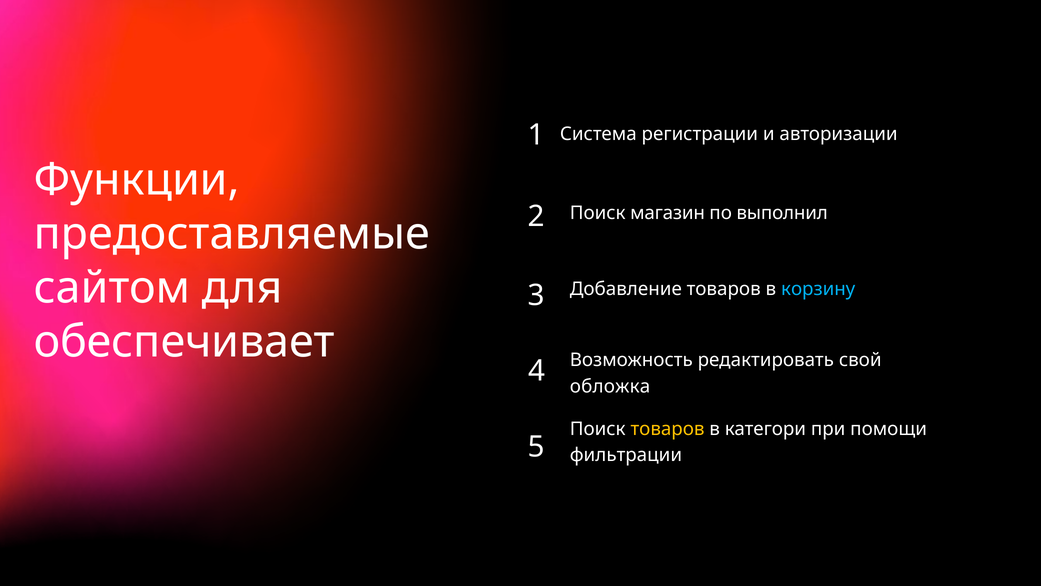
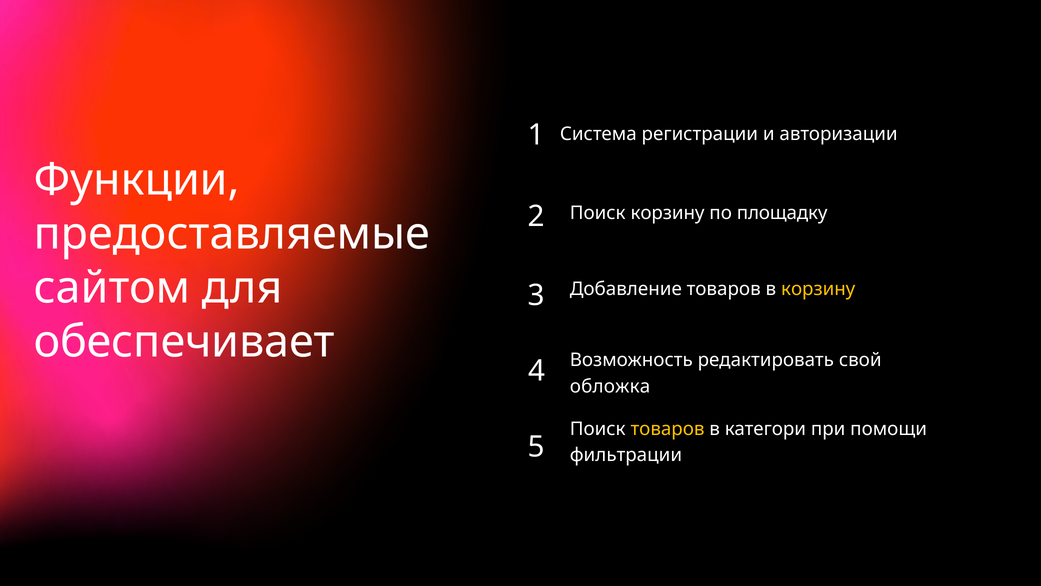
Поиск магазин: магазин -> корзину (668, 213)
выполнил: выполнил -> площадку (782, 213)
корзину colour: light blue -> yellow (818, 289)
